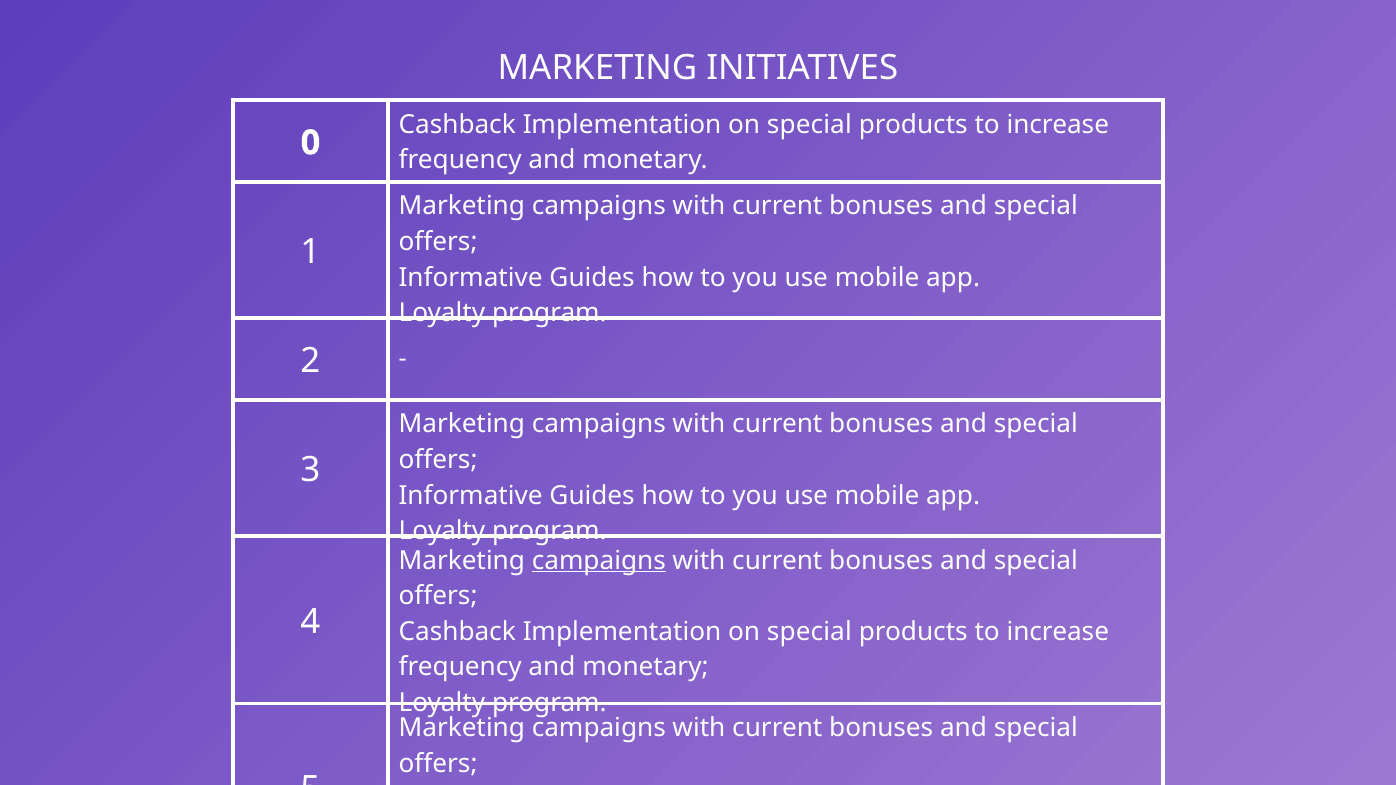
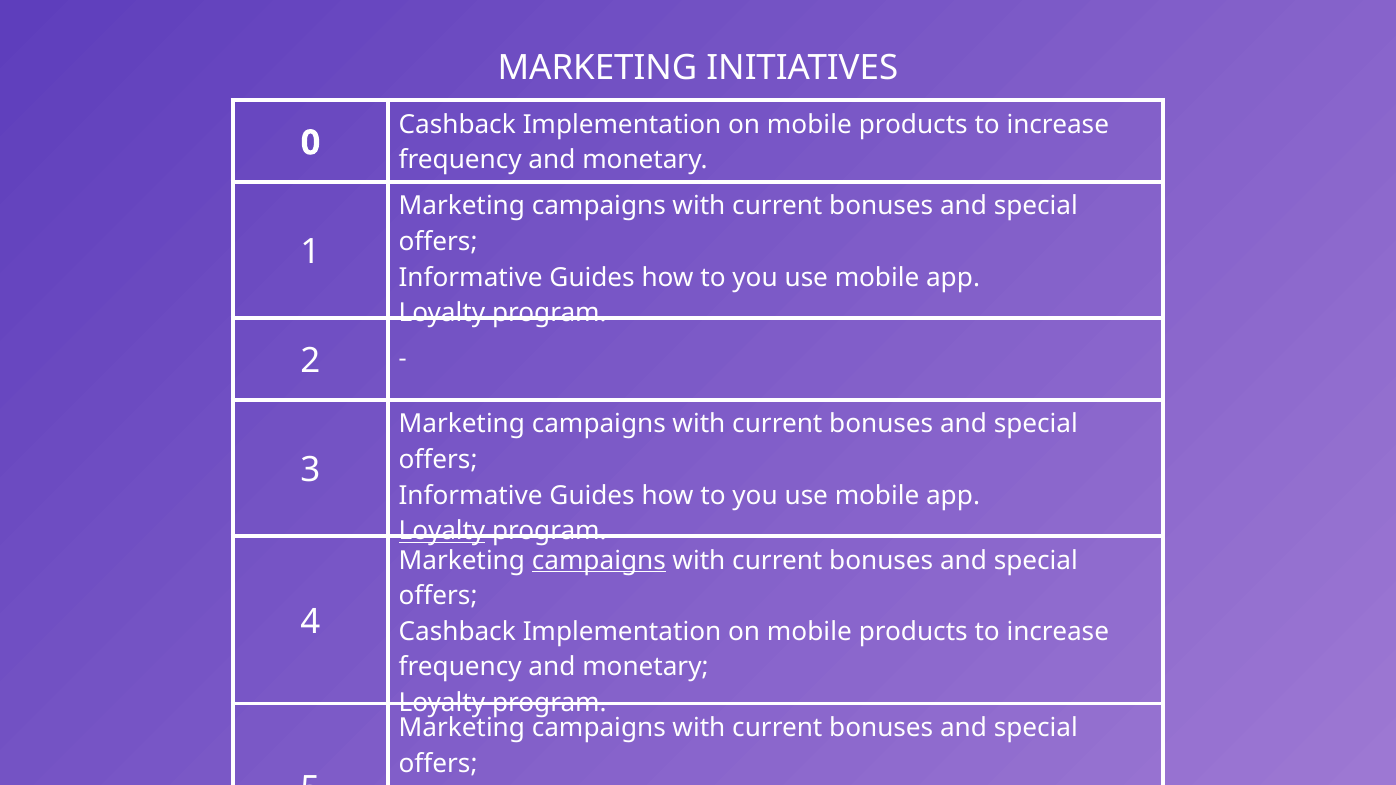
special: special -> mobile (809, 125)
Loyalty underline: none -> present (442, 531)
special: special -> mobile (809, 632)
